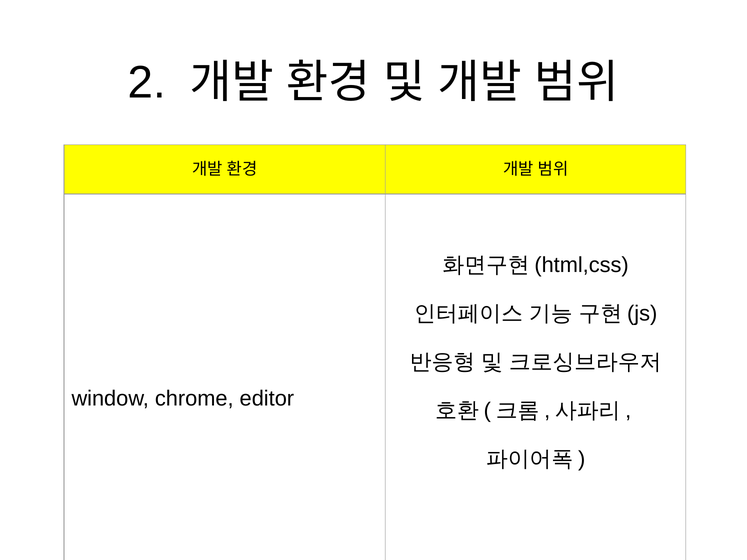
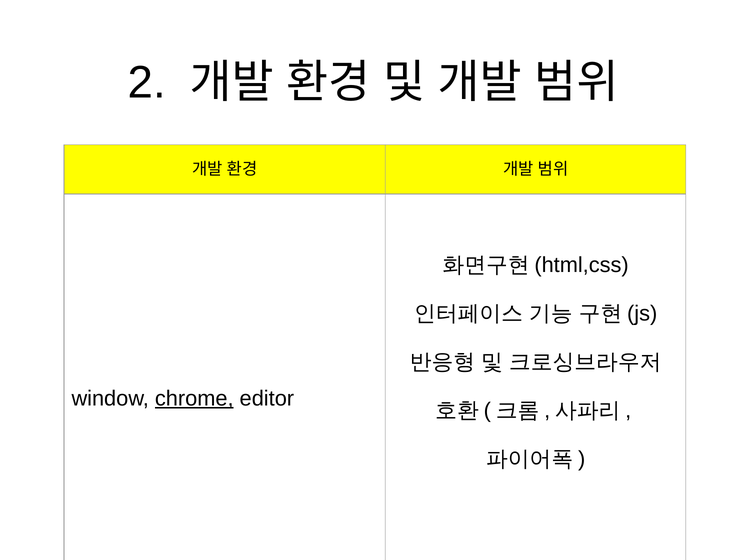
chrome underline: none -> present (194, 399)
